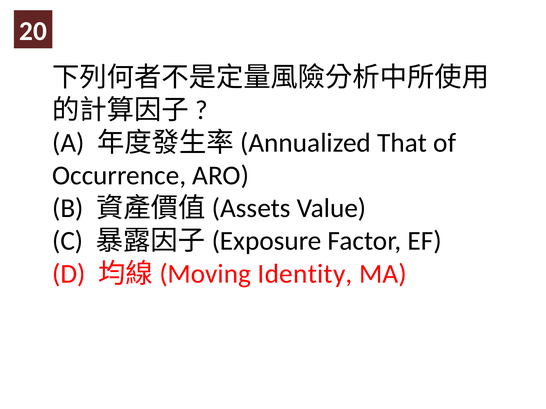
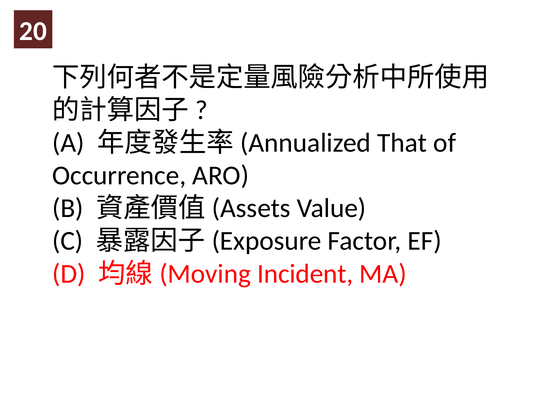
Identity: Identity -> Incident (305, 274)
